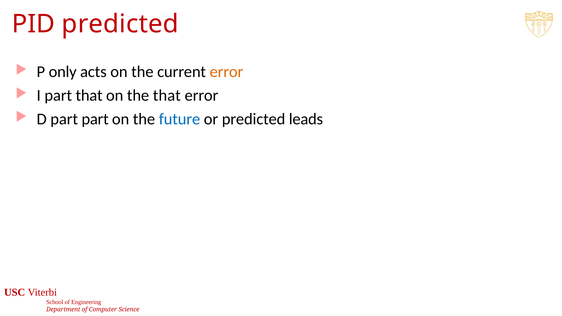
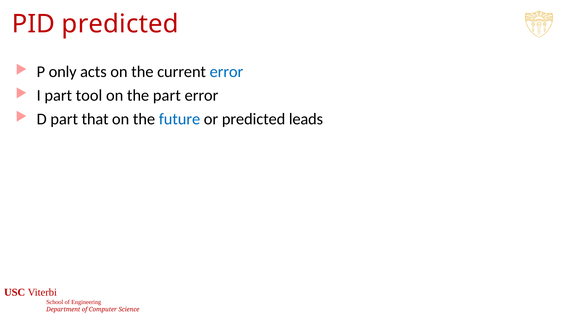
error colour: orange -> blue (226, 72)
part that: that -> tool (89, 96)
the that: that -> part (167, 96)
part part: part -> that (95, 119)
